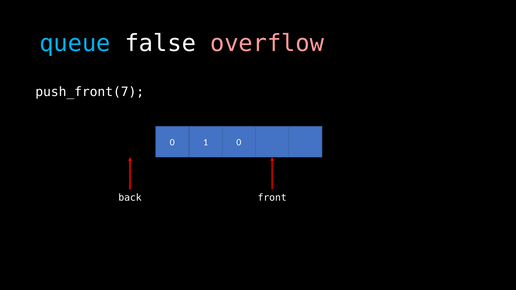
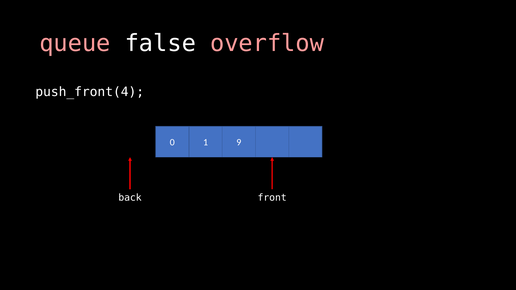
queue colour: light blue -> pink (75, 43)
push_front(7: push_front(7 -> push_front(4 (90, 92)
1 0: 0 -> 9 (239, 143)
